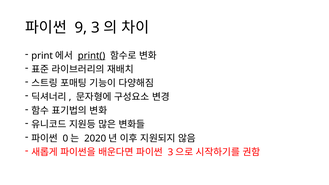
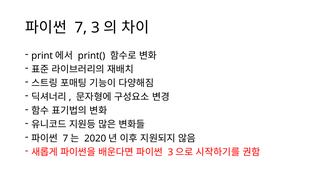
9: 9 -> 7 (81, 28)
print( underline: present -> none (92, 56)
0: 0 -> 7 (65, 138)
